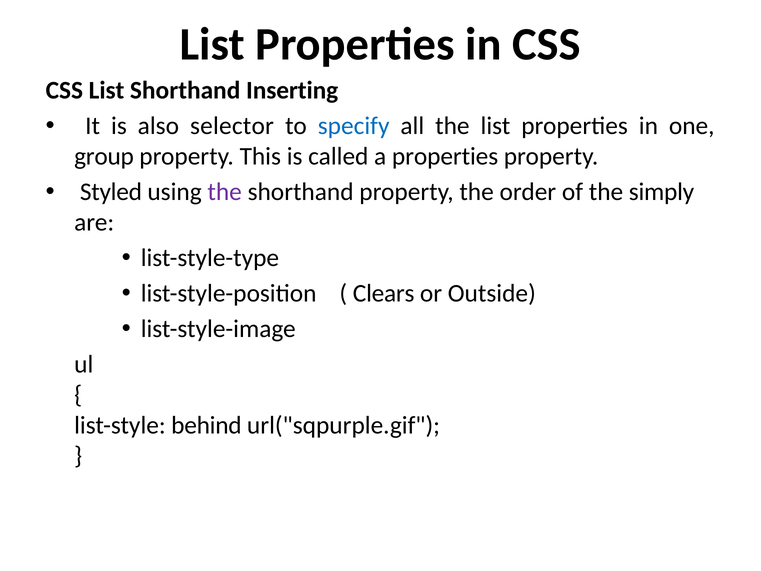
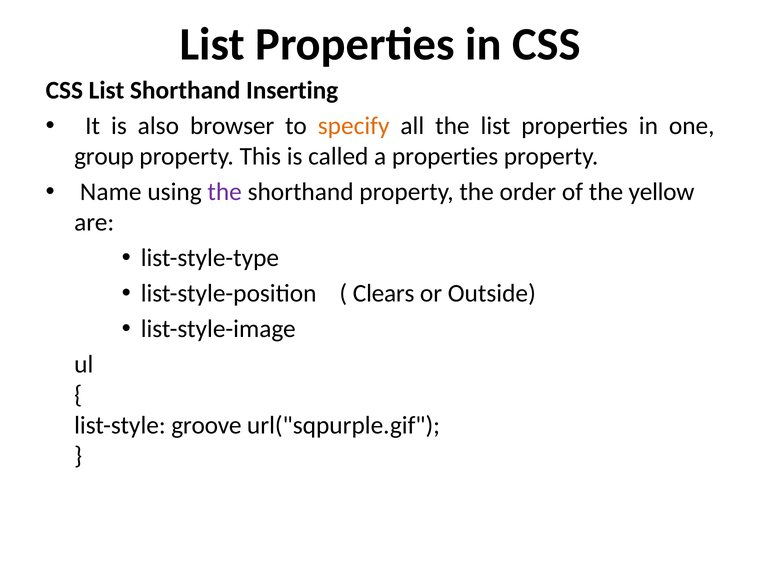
selector: selector -> browser (232, 126)
specify colour: blue -> orange (354, 126)
Styled: Styled -> Name (111, 192)
simply: simply -> yellow (662, 192)
behind: behind -> groove (206, 425)
